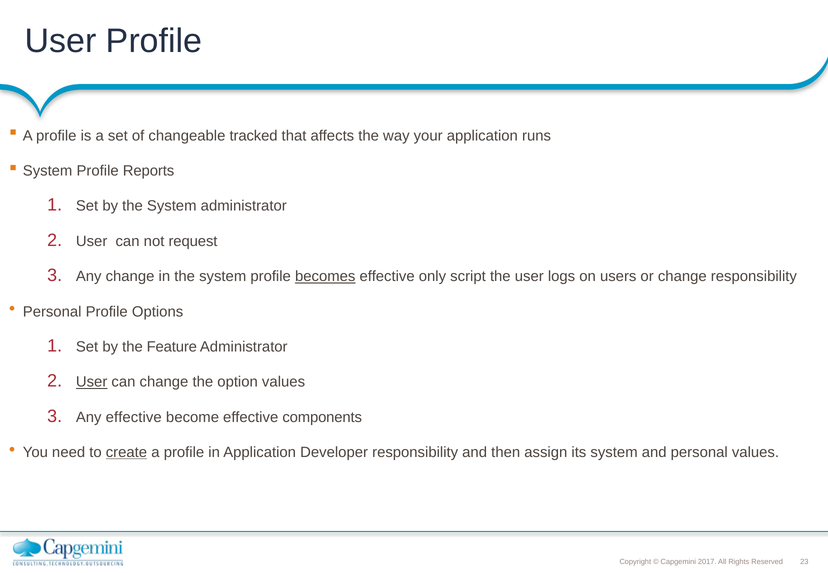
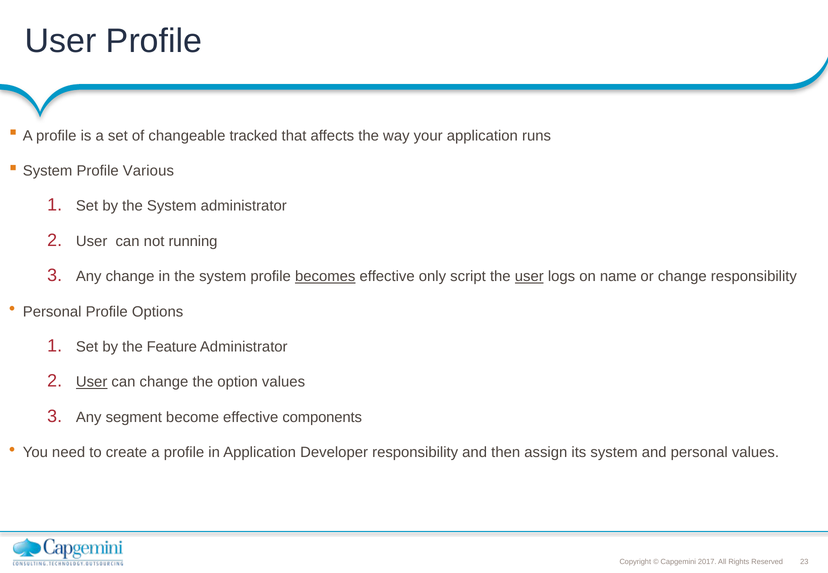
Reports: Reports -> Various (148, 171)
request: request -> running (193, 241)
user underline: none -> present (529, 277)
users: users -> name (618, 277)
Any effective: effective -> segment (134, 417)
create underline: present -> none (126, 453)
